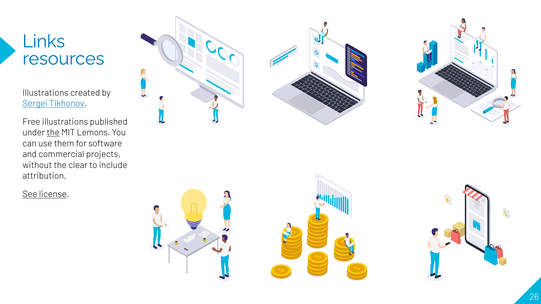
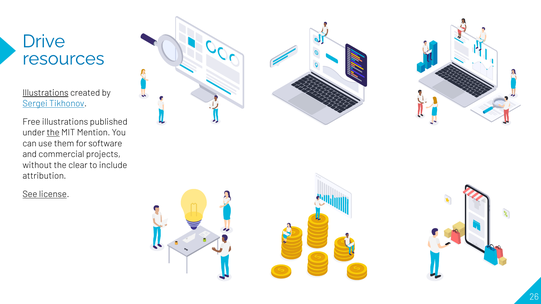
Links: Links -> Drive (44, 41)
Illustrations underline: none -> present (45, 93)
Lemons: Lemons -> Mention (94, 133)
